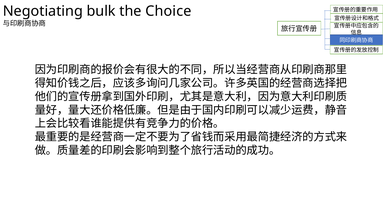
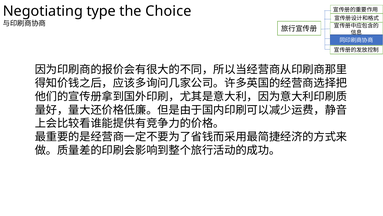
bulk: bulk -> type (101, 11)
